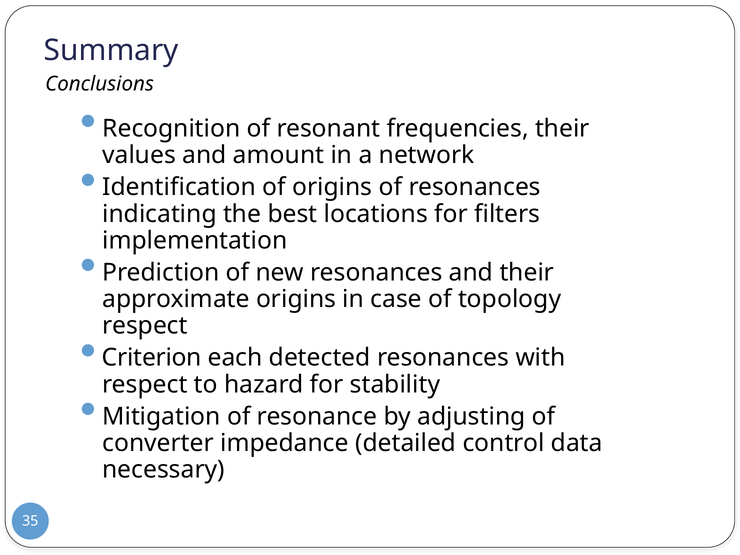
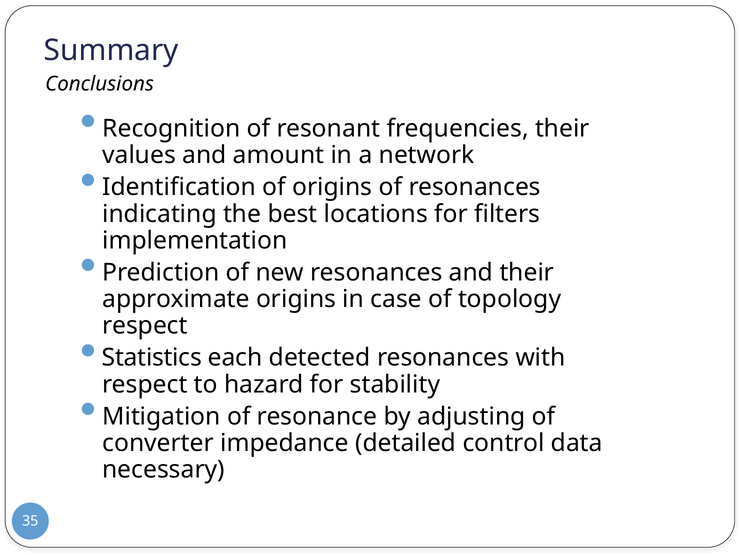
Criterion: Criterion -> Statistics (152, 358)
